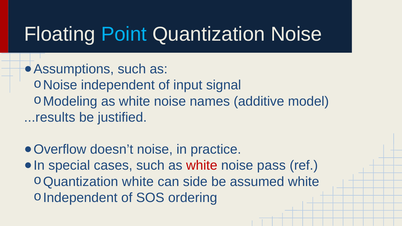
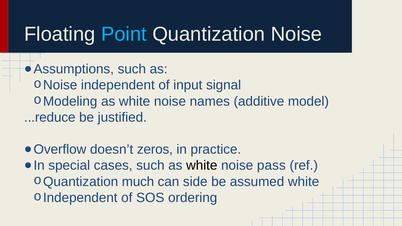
...results: ...results -> ...reduce (50, 117)
doesn’t noise: noise -> zeros (155, 150)
white colour: red -> black (202, 166)
white: white -> much (138, 182)
